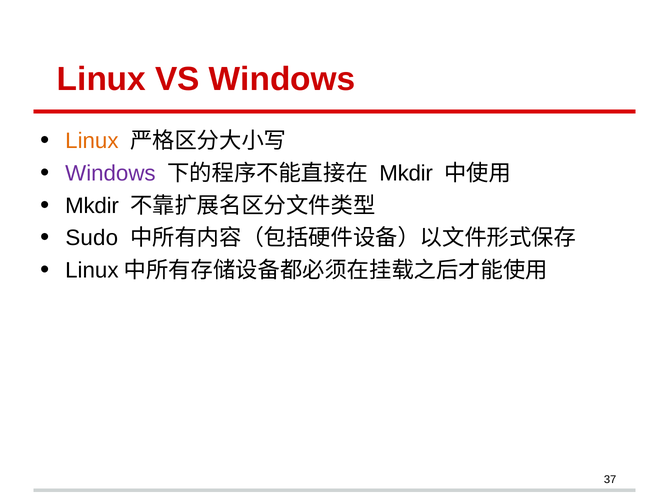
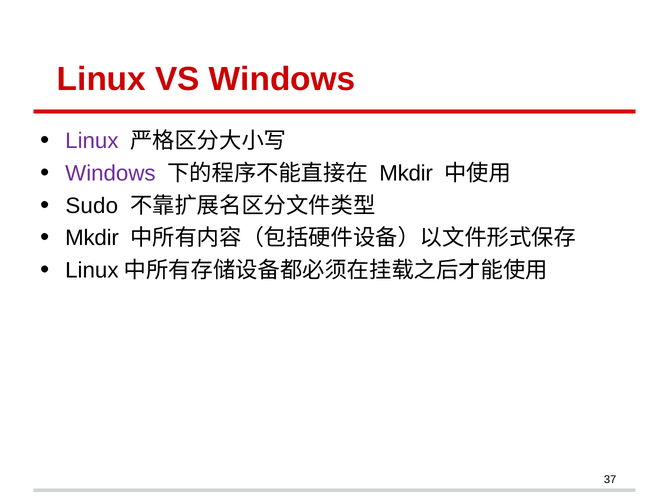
Linux colour: orange -> purple (92, 141)
Mkdir: Mkdir -> Sudo (92, 206)
Sudo: Sudo -> Mkdir (92, 238)
